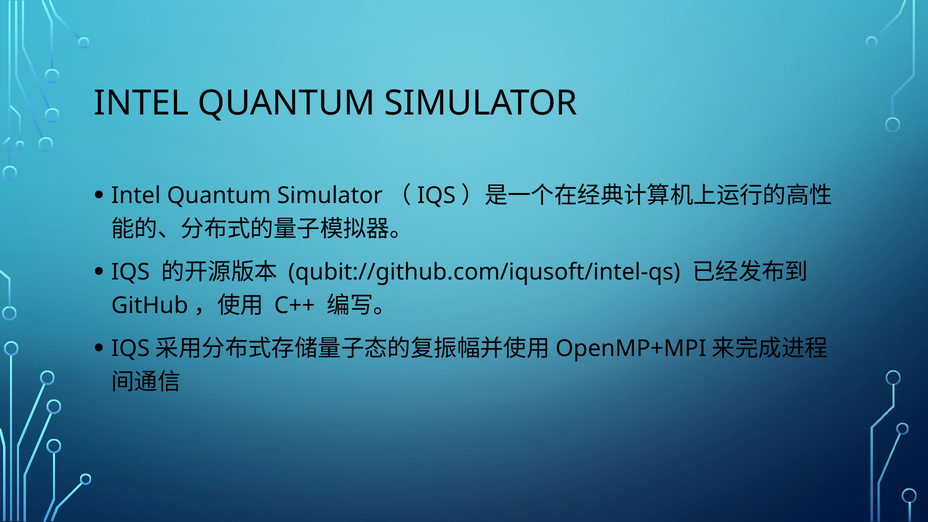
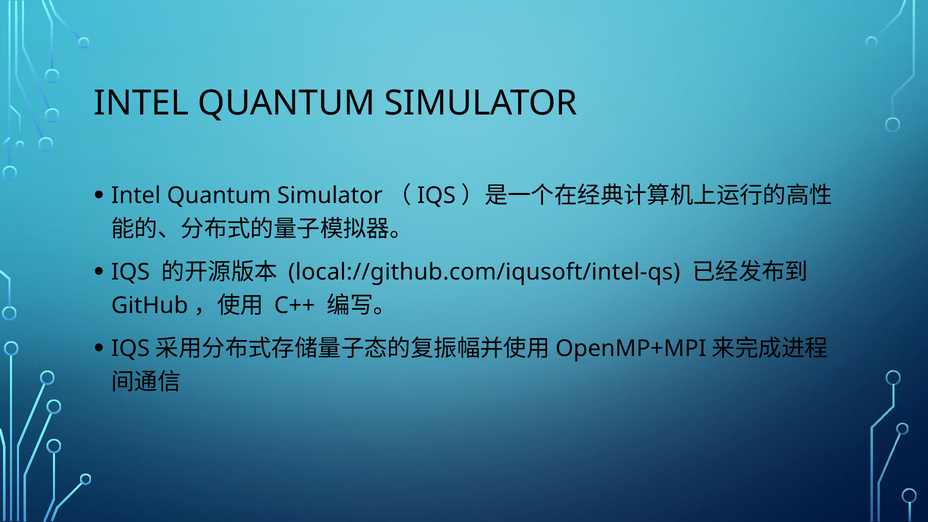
qubit://github.com/iqusoft/intel-qs: qubit://github.com/iqusoft/intel-qs -> local://github.com/iqusoft/intel-qs (484, 272)
